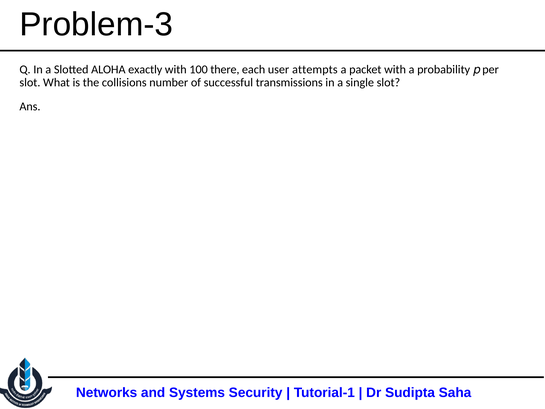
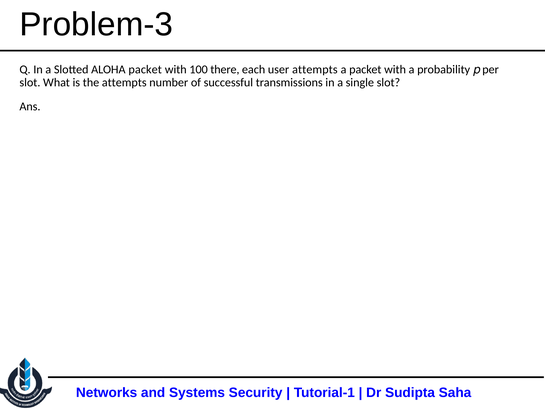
ALOHA exactly: exactly -> packet (145, 69)
the collisions: collisions -> attempts (124, 83)
